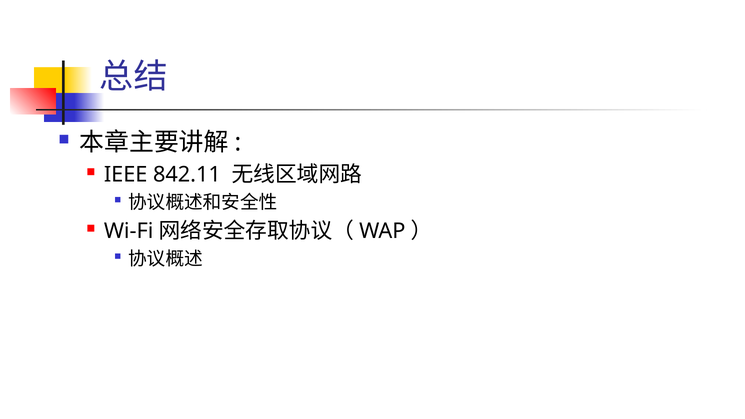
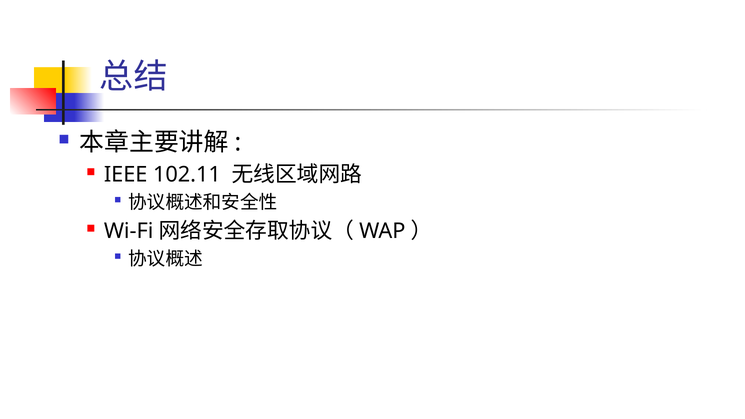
842.11: 842.11 -> 102.11 (187, 175)
